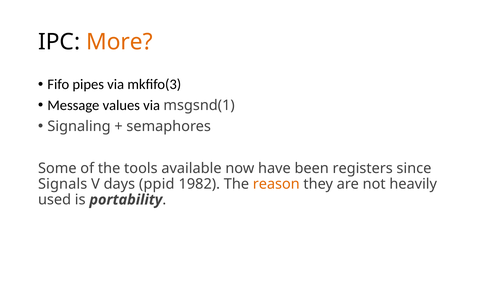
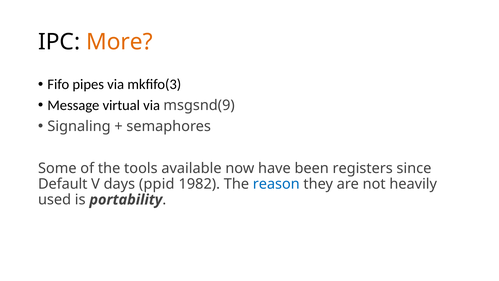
values: values -> virtual (121, 105)
msgsnd(1: msgsnd(1 -> msgsnd(9 (199, 105)
Signals: Signals -> Default (63, 184)
reason colour: orange -> blue (276, 184)
